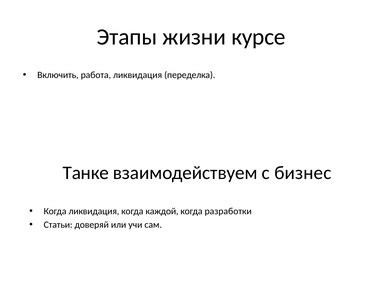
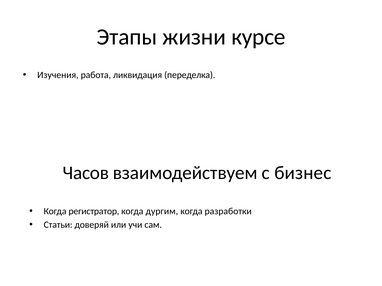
Включить: Включить -> Изучения (58, 75)
Танке: Танке -> Часов (86, 173)
Когда ликвидация: ликвидация -> регистратор (94, 212)
каждой: каждой -> дургим (162, 212)
